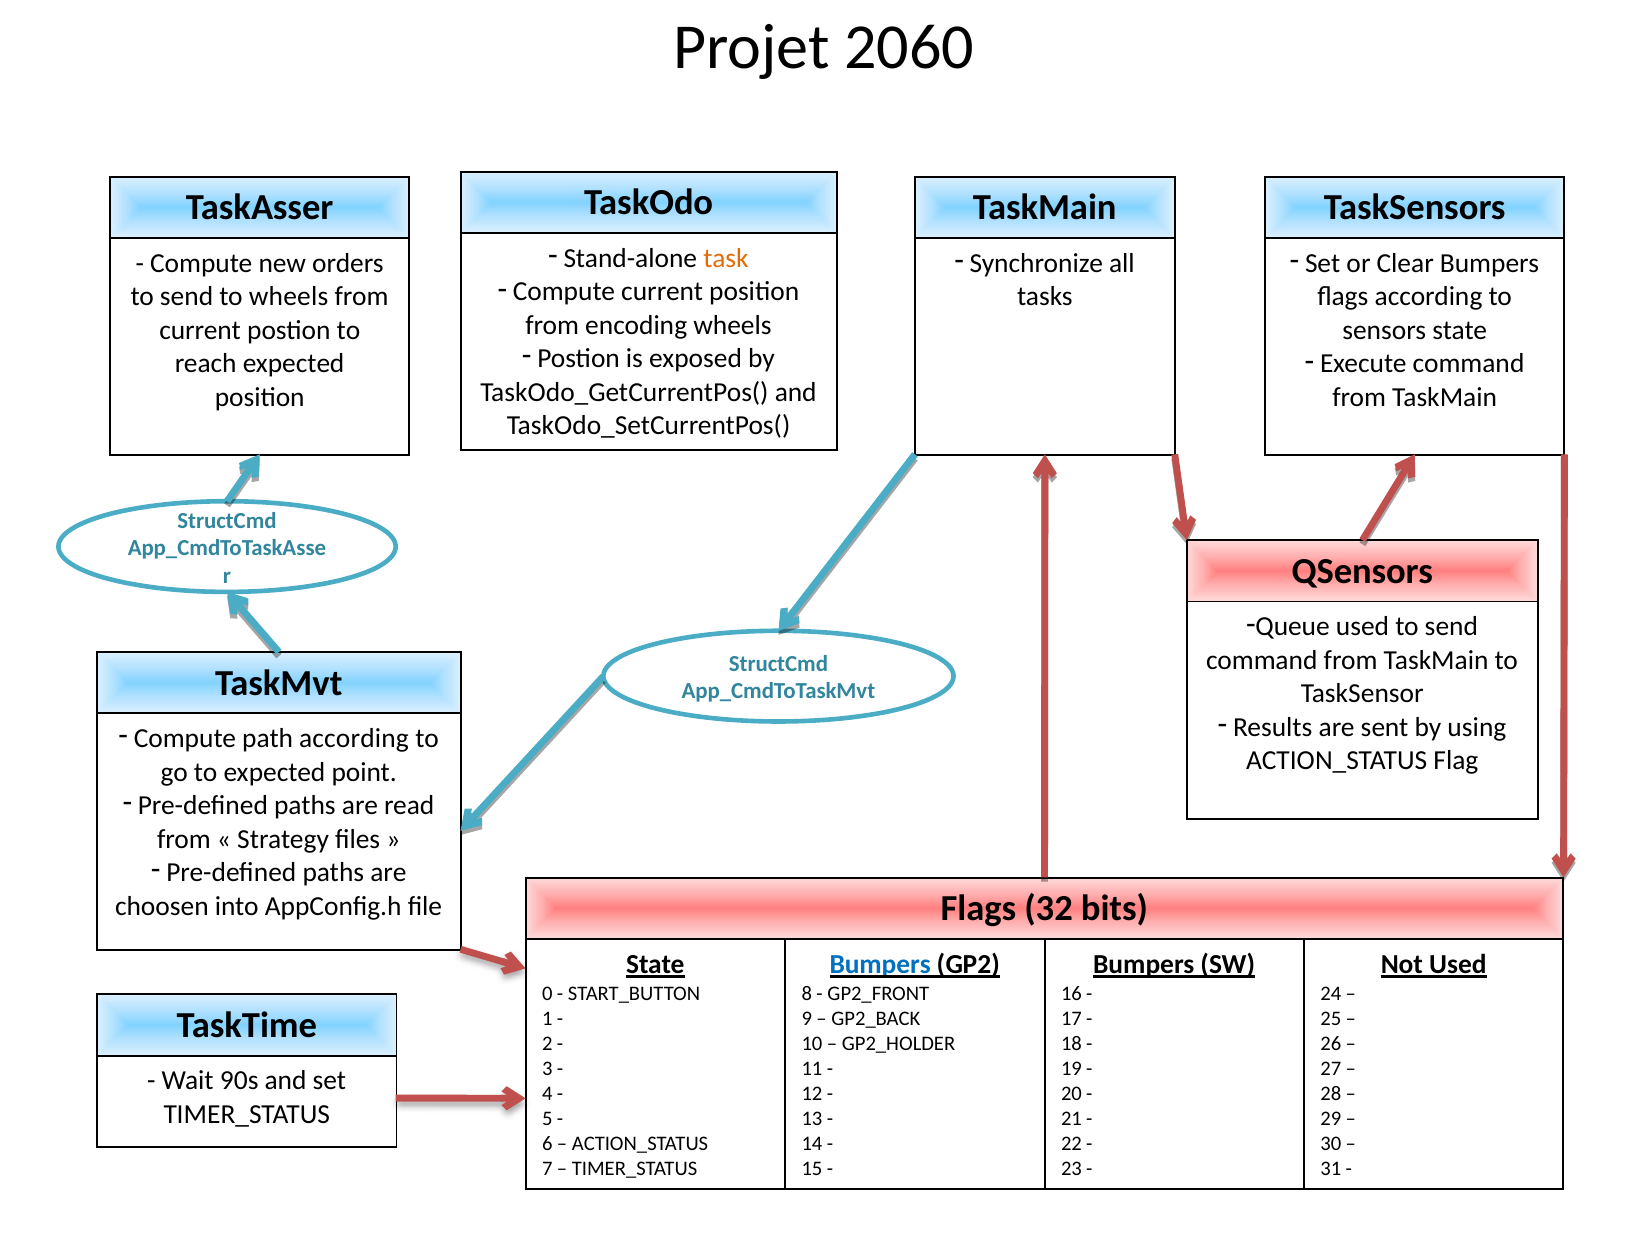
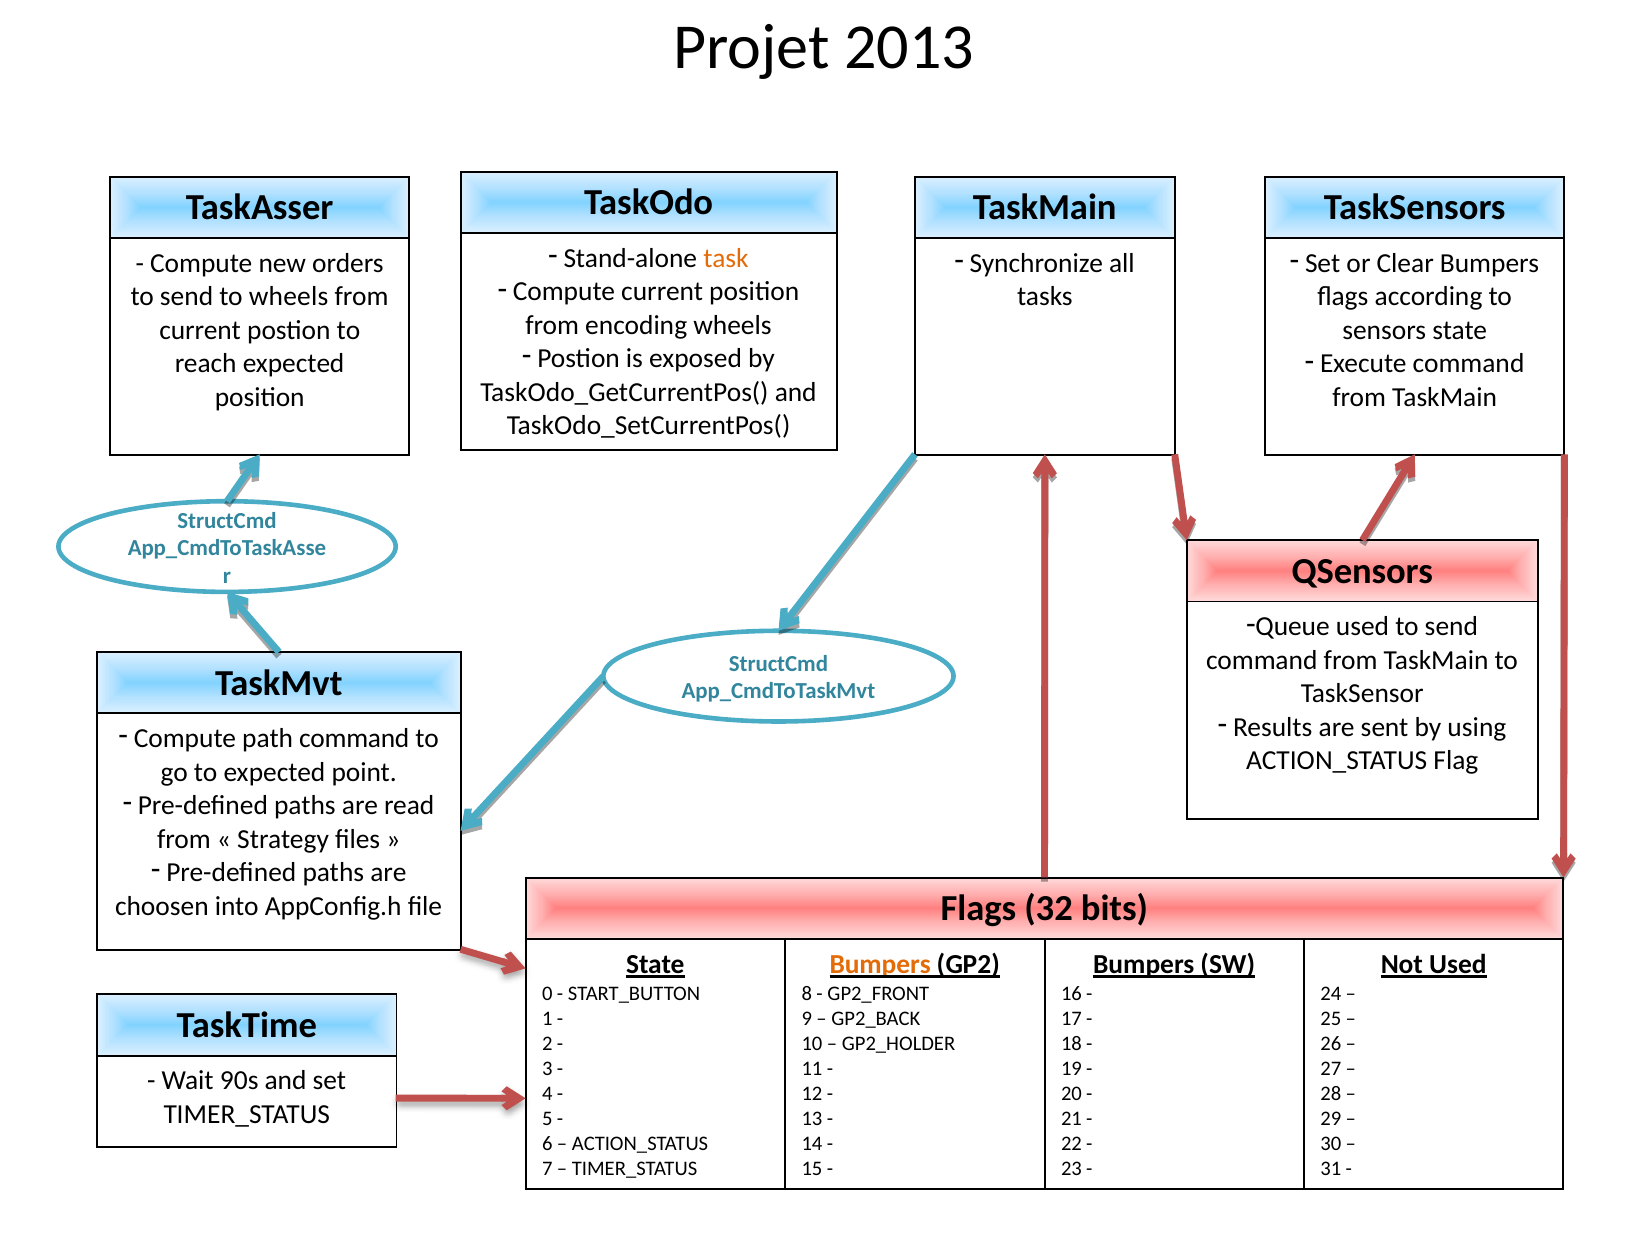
2060: 2060 -> 2013 (909, 47)
path according: according -> command (354, 739)
Bumpers colour: blue -> orange (880, 964)
